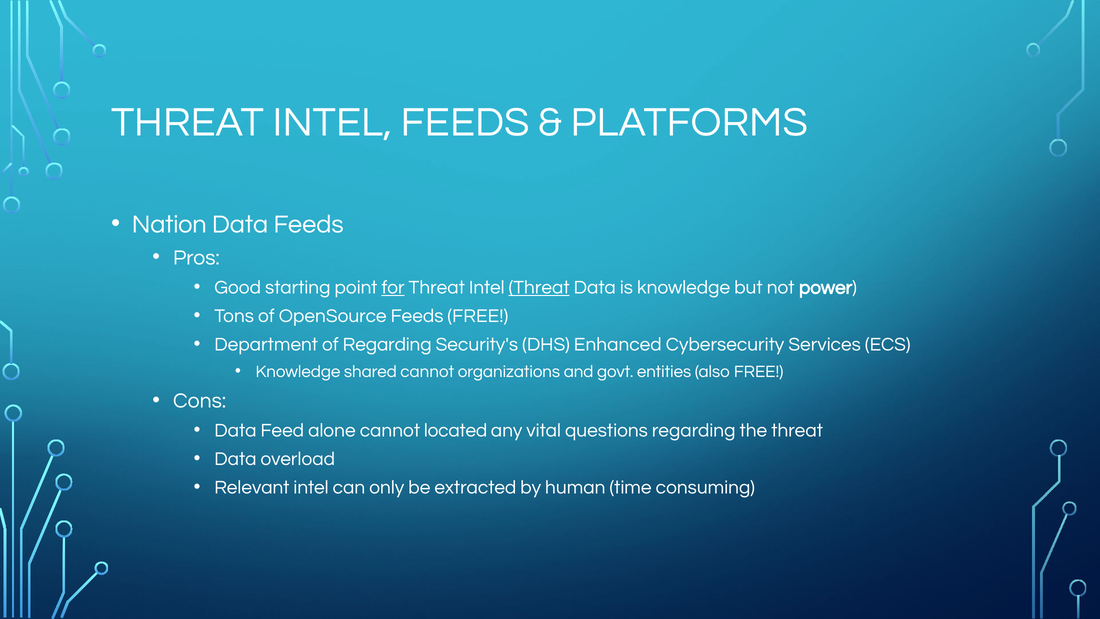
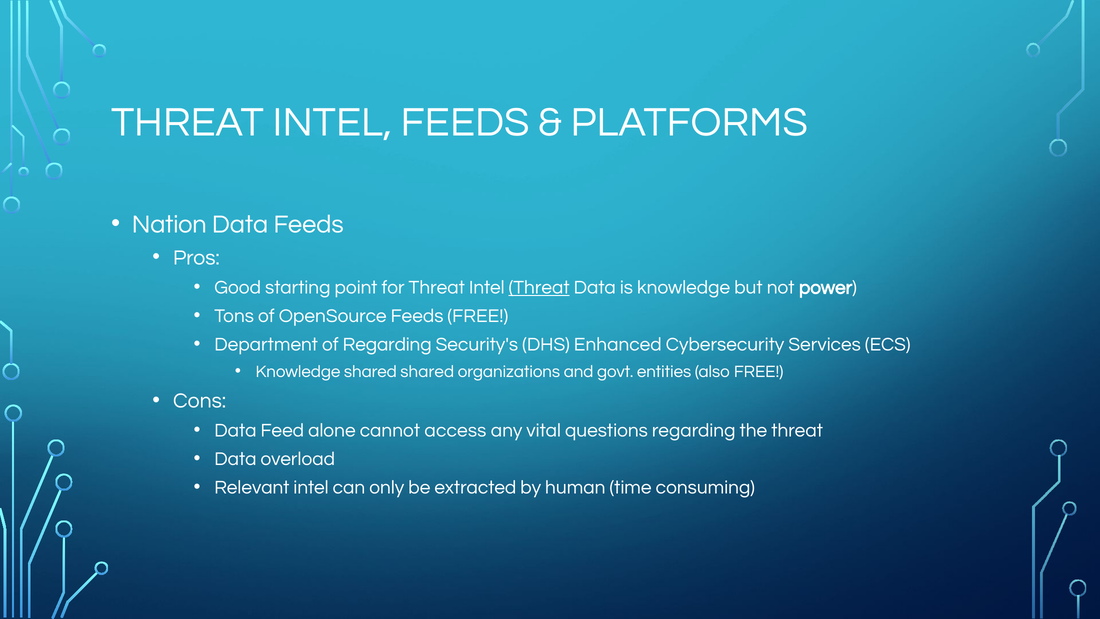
for underline: present -> none (393, 287)
shared cannot: cannot -> shared (427, 372)
located: located -> access (455, 430)
